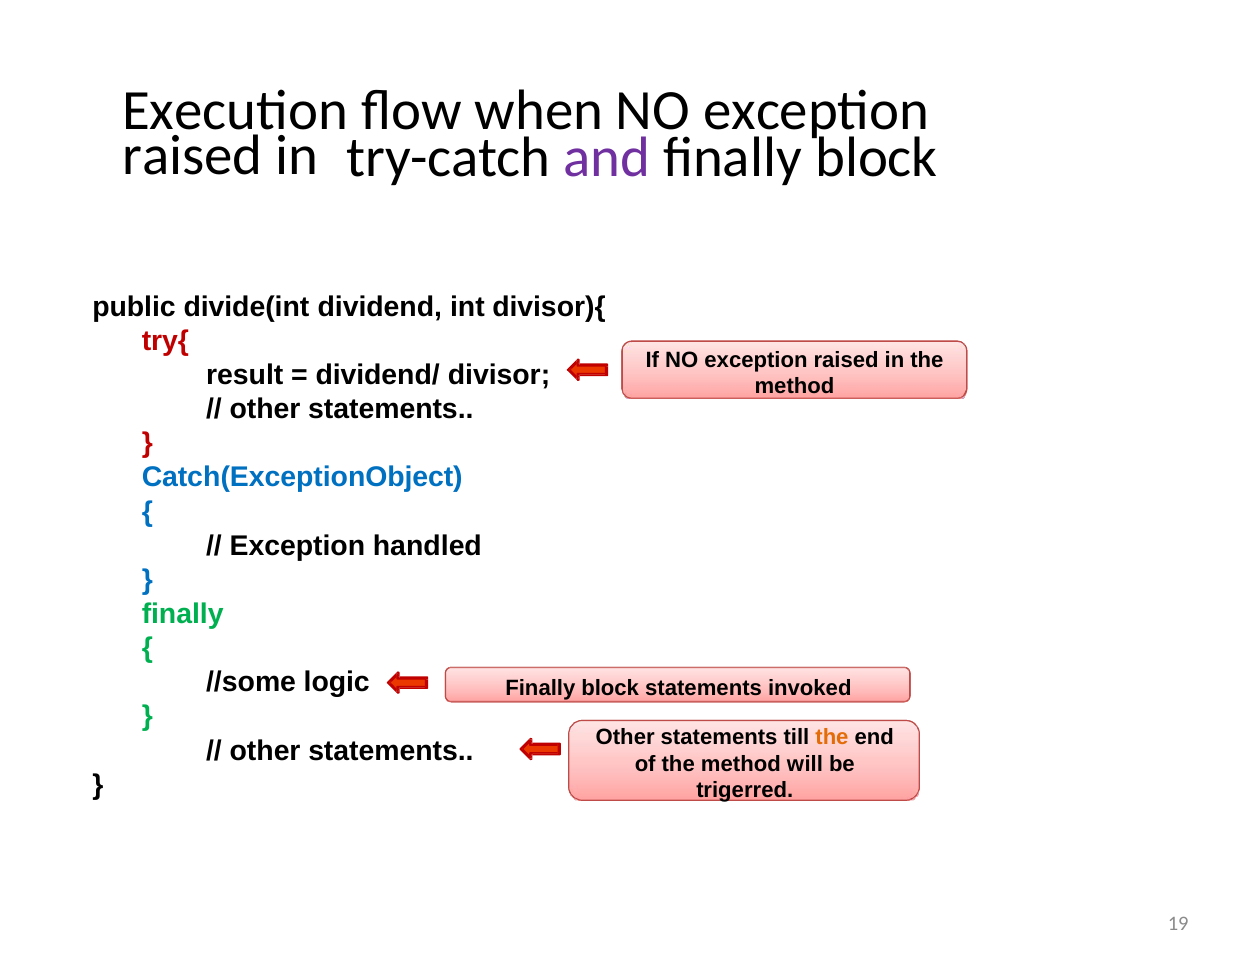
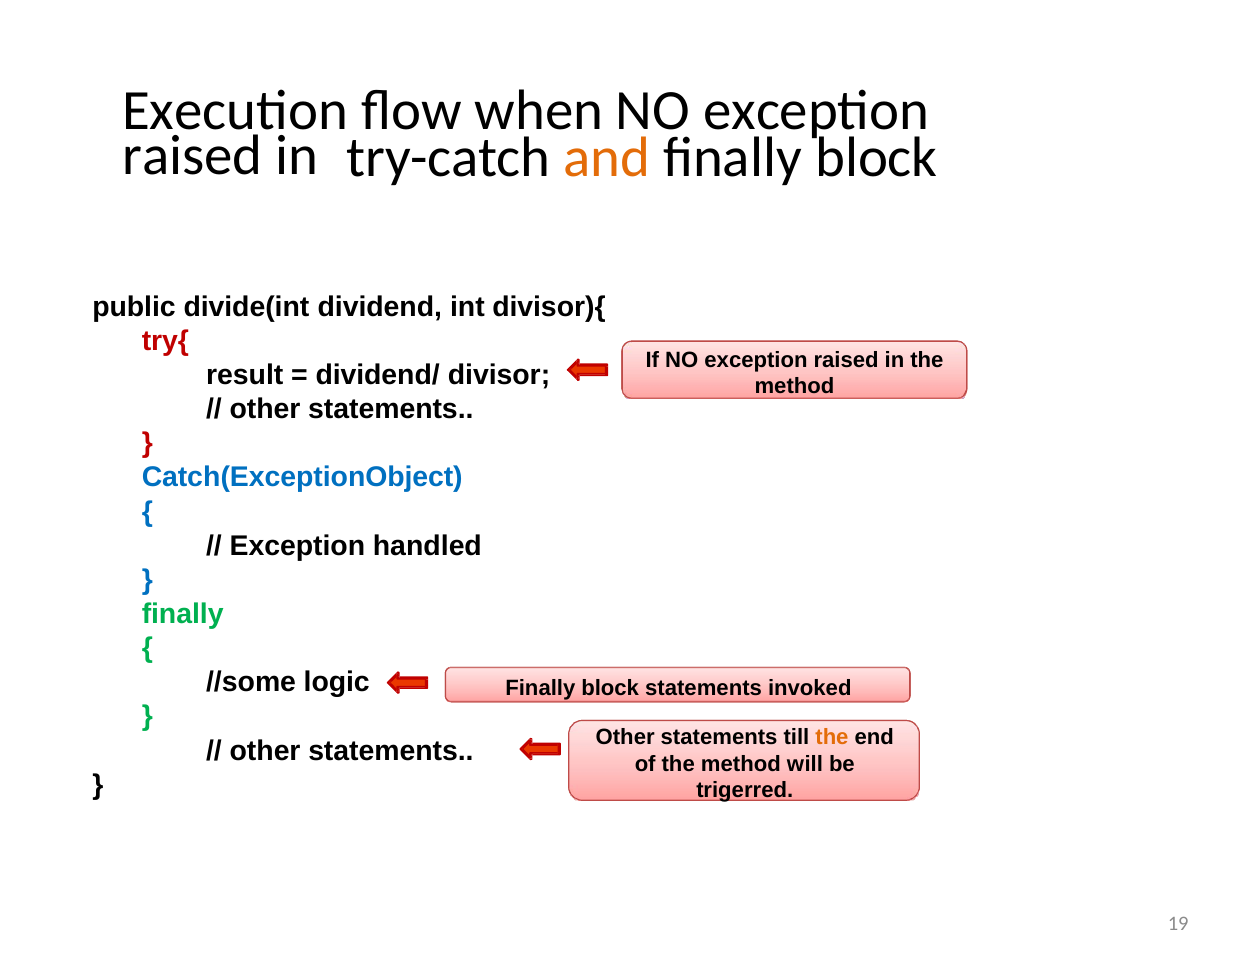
and colour: purple -> orange (607, 158)
